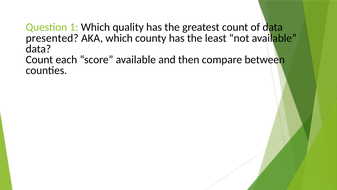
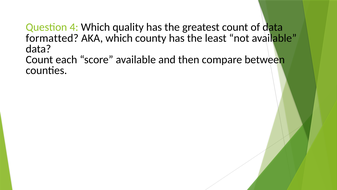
1: 1 -> 4 (74, 27)
presented: presented -> formatted (52, 38)
